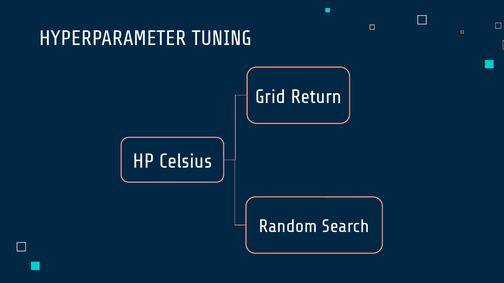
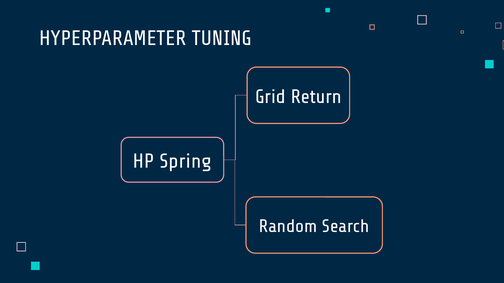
Celsius: Celsius -> Spring (185, 161)
